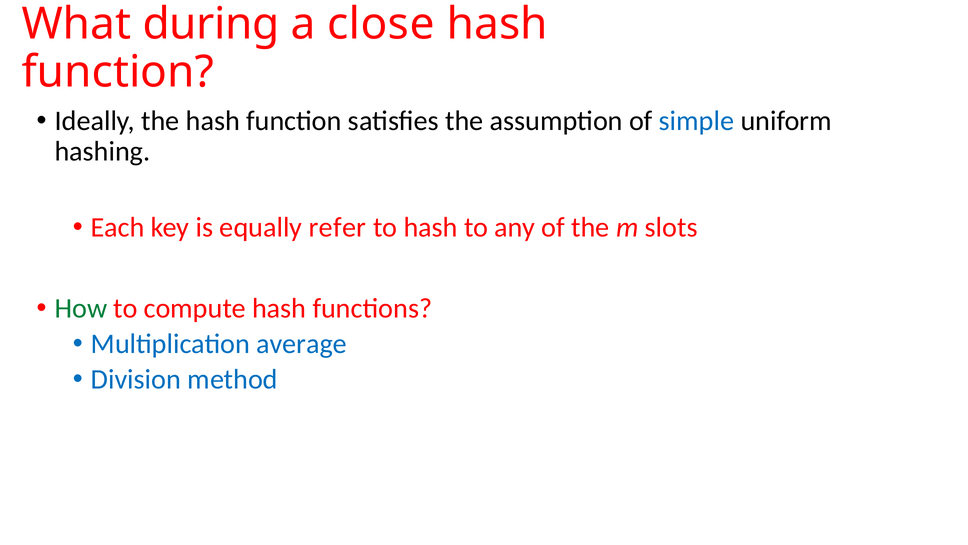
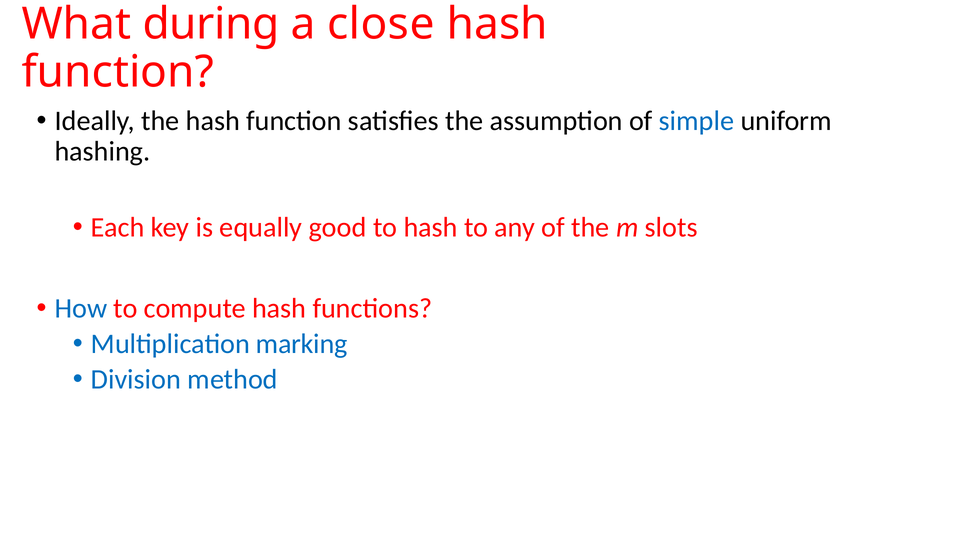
refer: refer -> good (338, 227)
How colour: green -> blue (81, 308)
average: average -> marking (302, 344)
